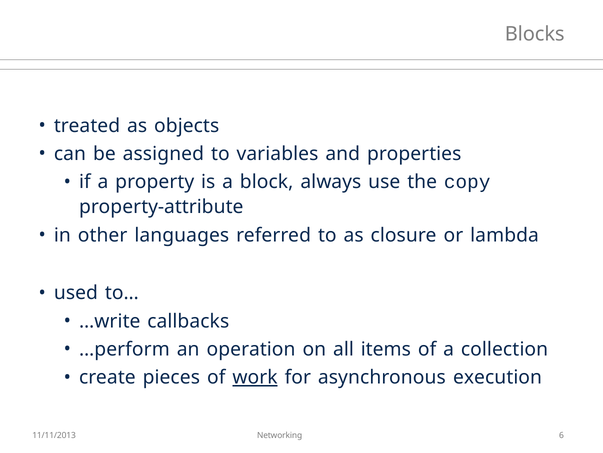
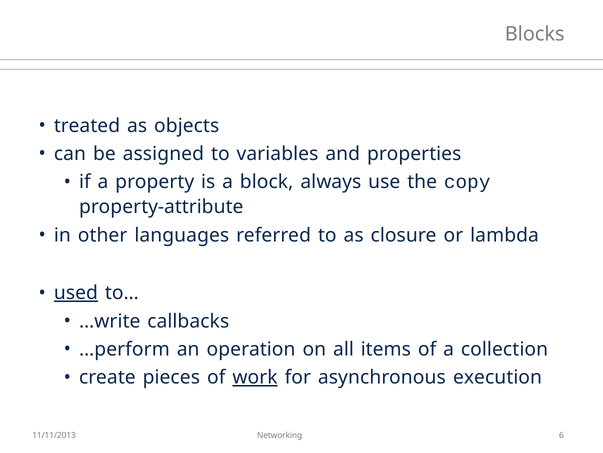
used underline: none -> present (76, 293)
